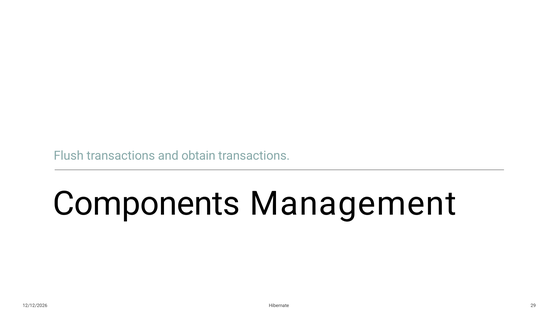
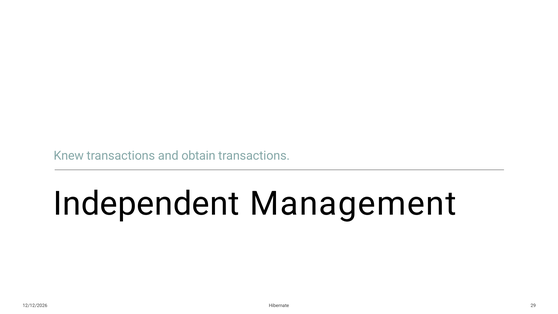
Flush: Flush -> Knew (69, 156)
Components: Components -> Independent (146, 204)
